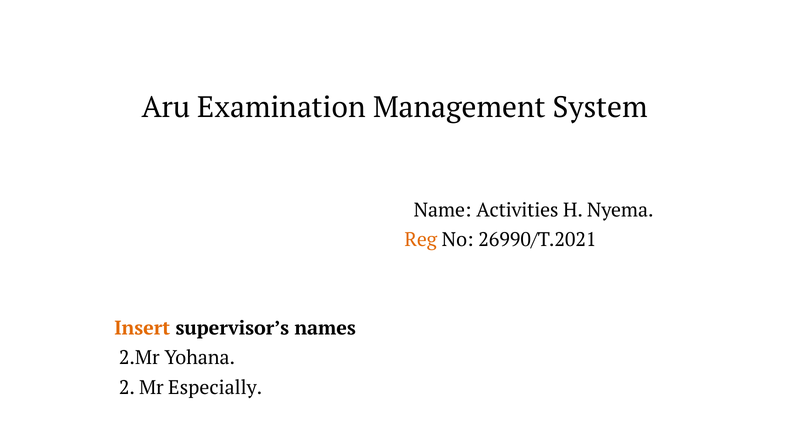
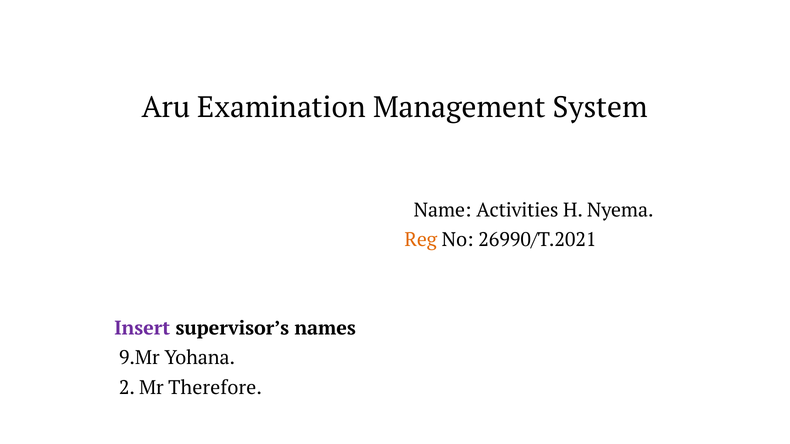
Insert colour: orange -> purple (142, 329)
2.Mr: 2.Mr -> 9.Mr (139, 358)
Especially: Especially -> Therefore (215, 388)
